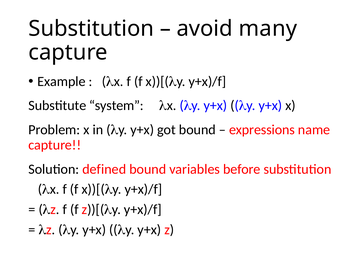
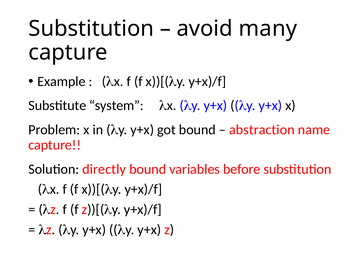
expressions: expressions -> abstraction (262, 130)
defined: defined -> directly (104, 169)
